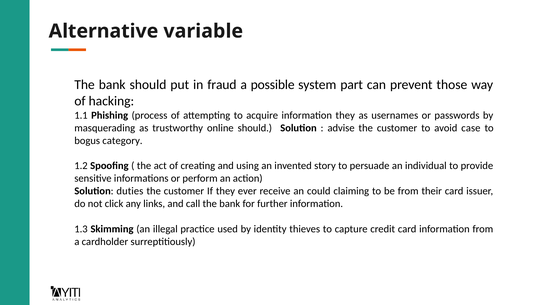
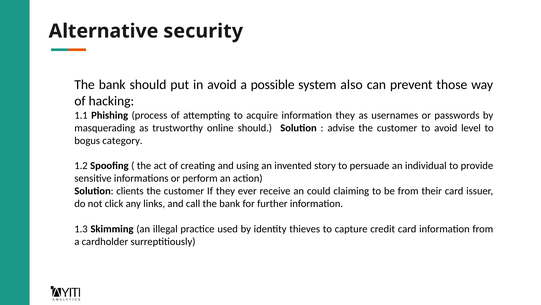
variable: variable -> security (203, 31)
in fraud: fraud -> avoid (222, 85)
part: part -> also (352, 85)
case: case -> level (471, 128)
duties: duties -> clients (130, 191)
